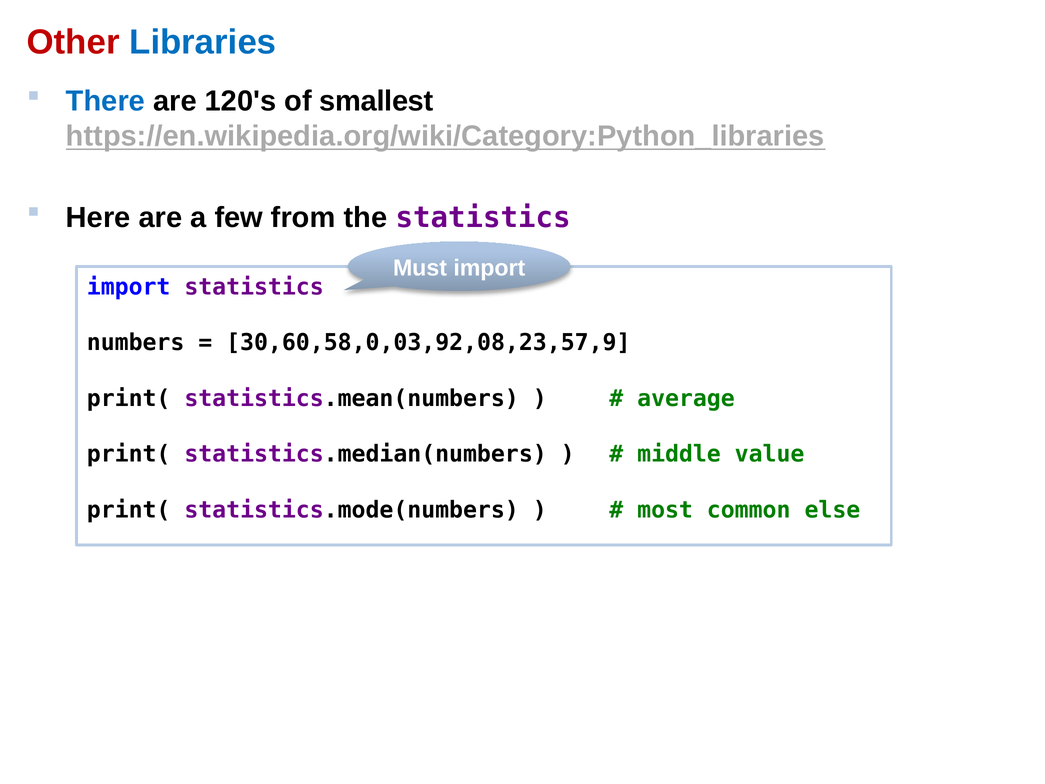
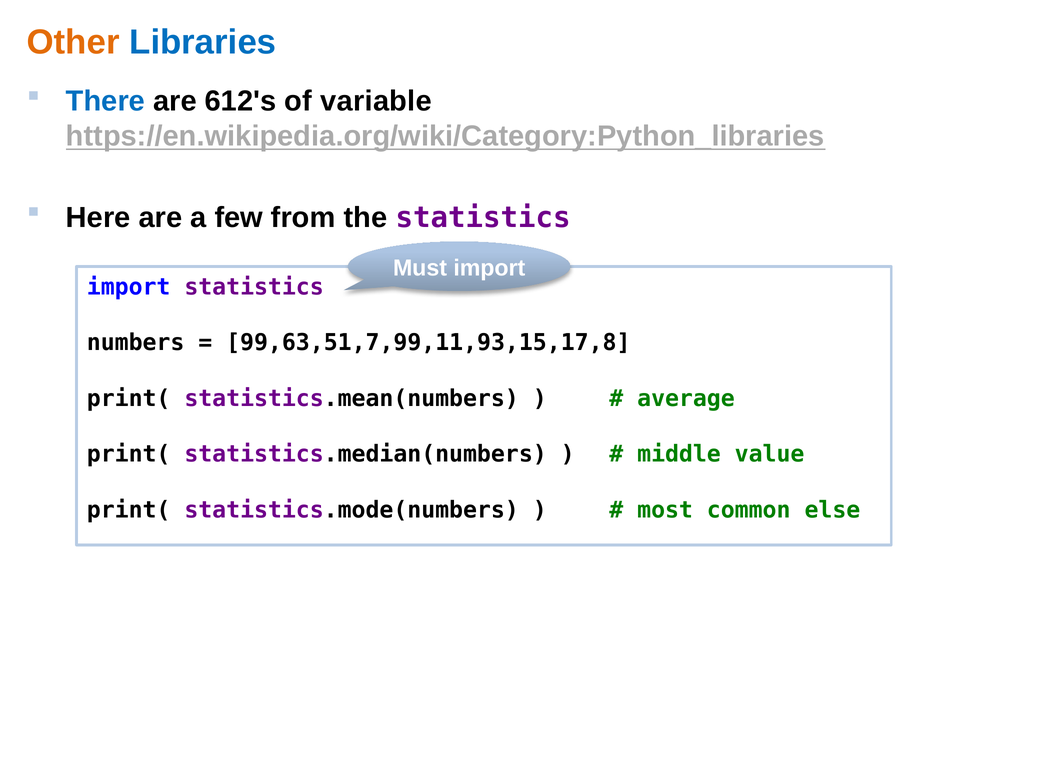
Other colour: red -> orange (73, 42)
120's: 120's -> 612's (241, 101)
smallest: smallest -> variable (376, 101)
30,60,58,0,03,92,08,23,57,9: 30,60,58,0,03,92,08,23,57,9 -> 99,63,51,7,99,11,93,15,17,8 (428, 343)
